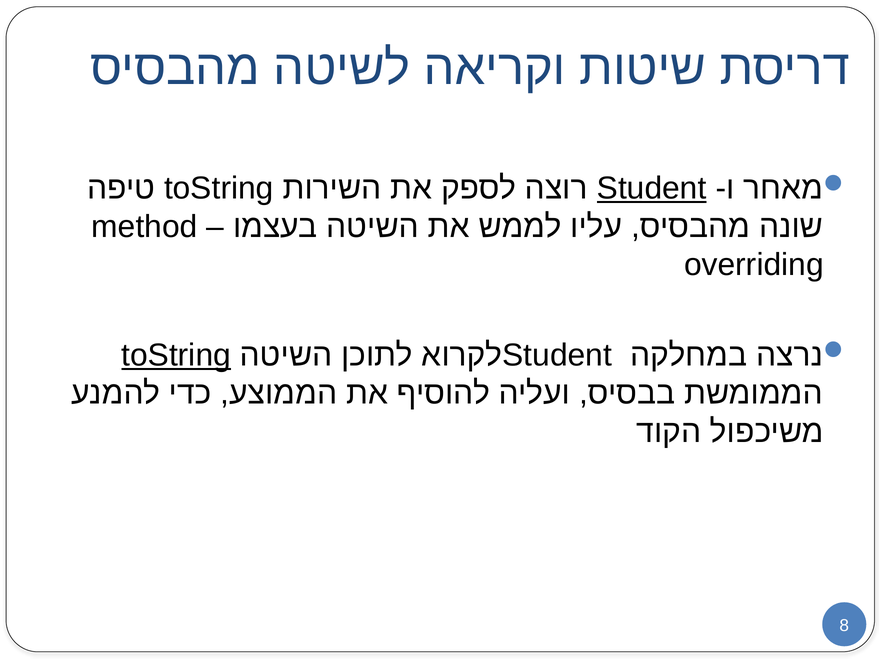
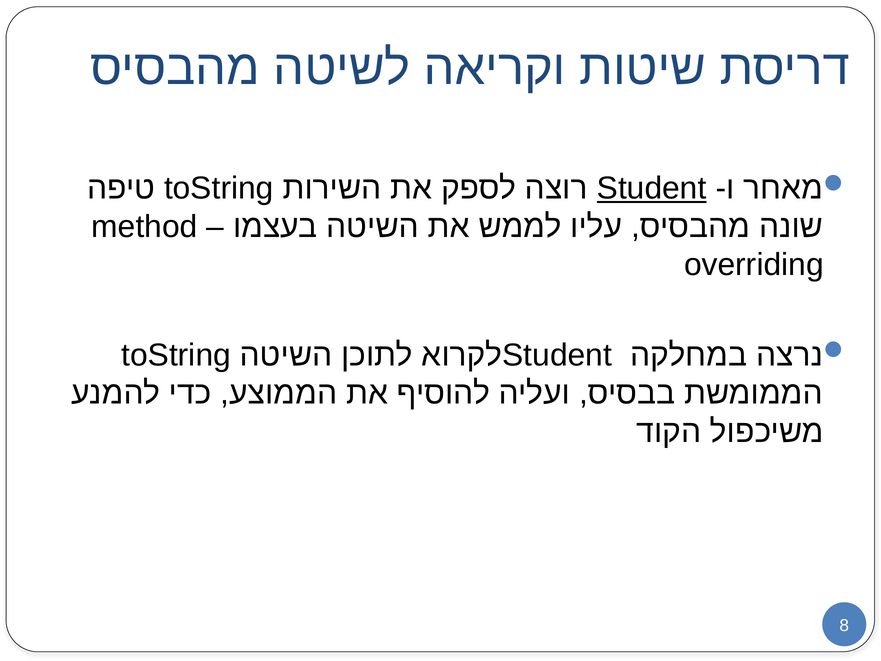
toString underline: present -> none (176, 355)
